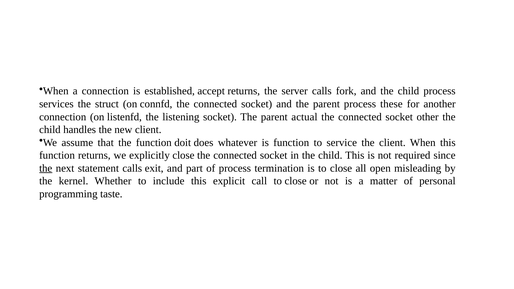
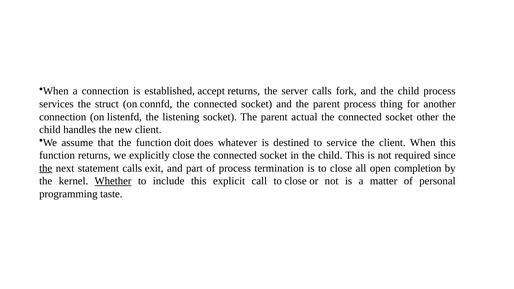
these: these -> thing (391, 104)
is function: function -> destined (291, 143)
misleading: misleading -> completion (418, 168)
Whether underline: none -> present (113, 181)
